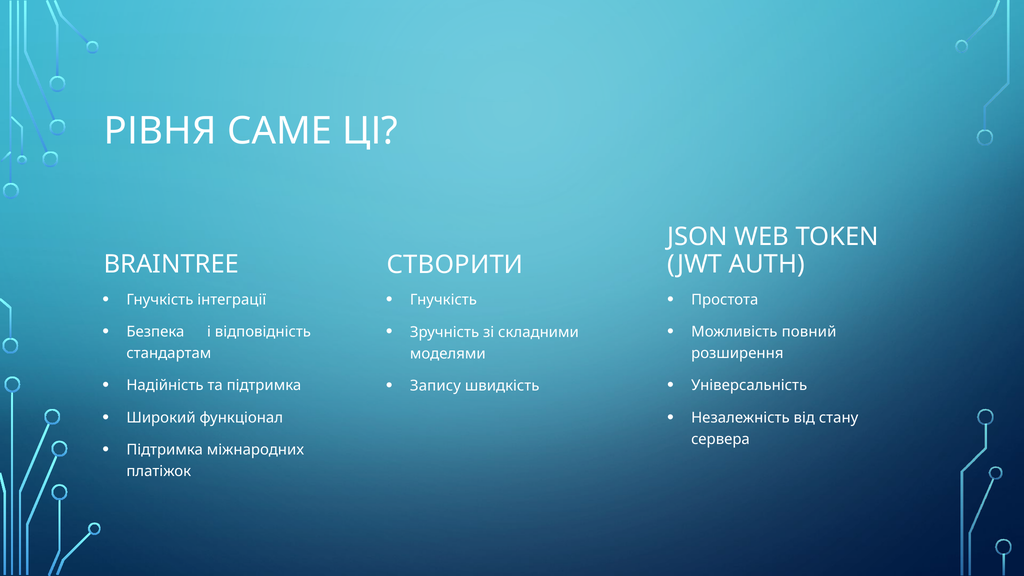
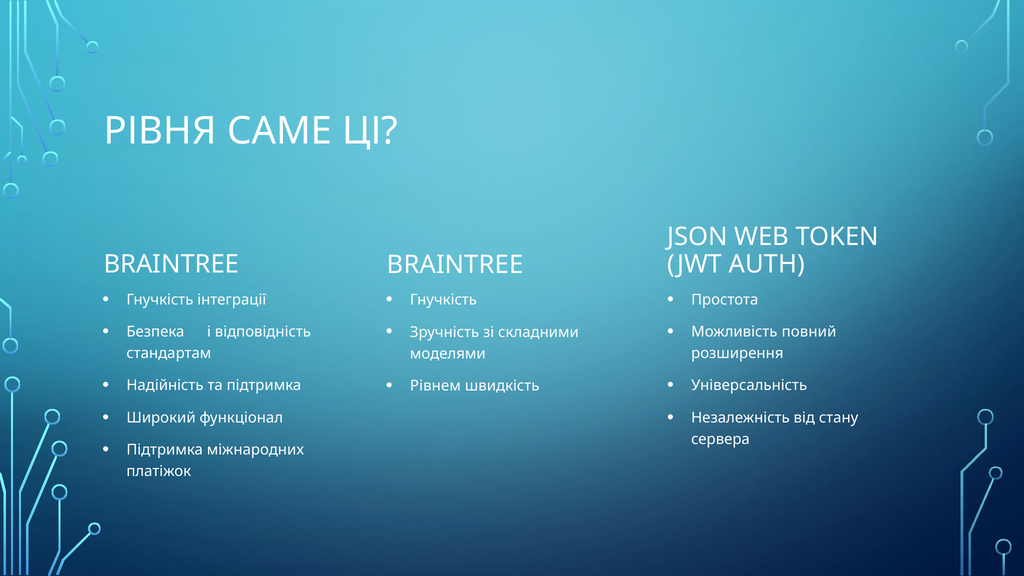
СТВОРИТИ: СТВОРИТИ -> BRAINTREE (455, 265)
Запису: Запису -> Рівнем (435, 386)
